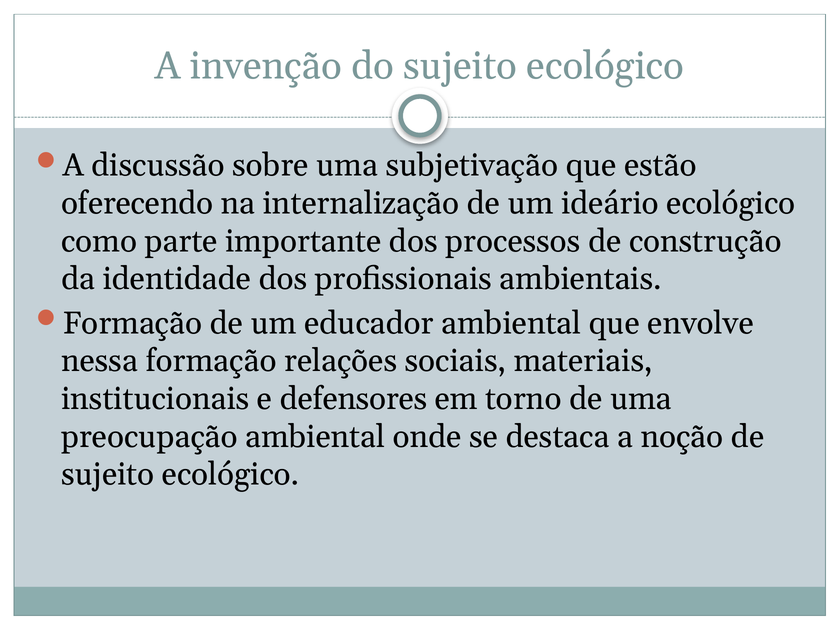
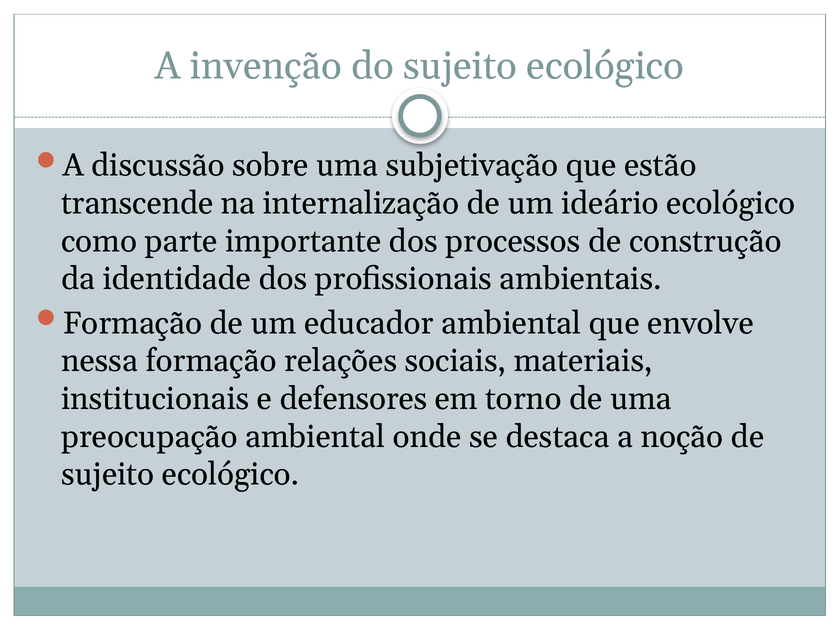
oferecendo: oferecendo -> transcende (137, 203)
